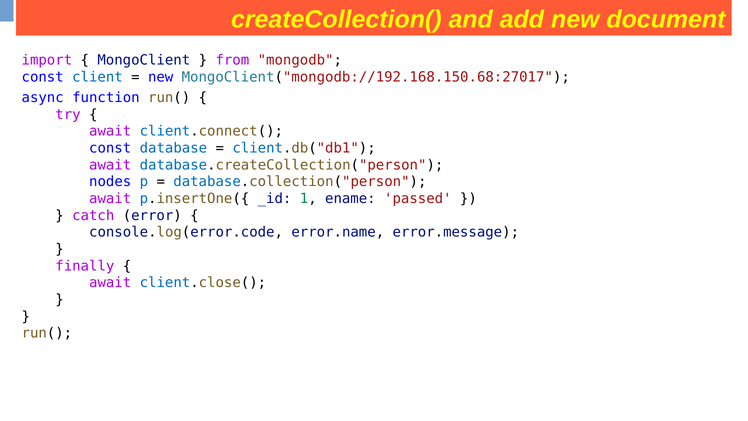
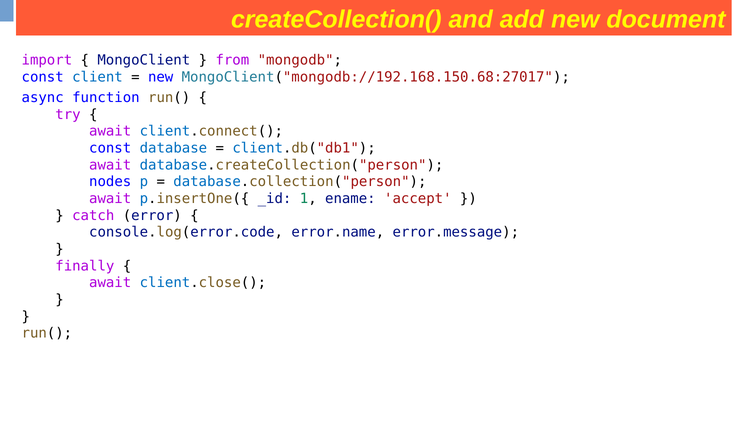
passed: passed -> accept (418, 198)
